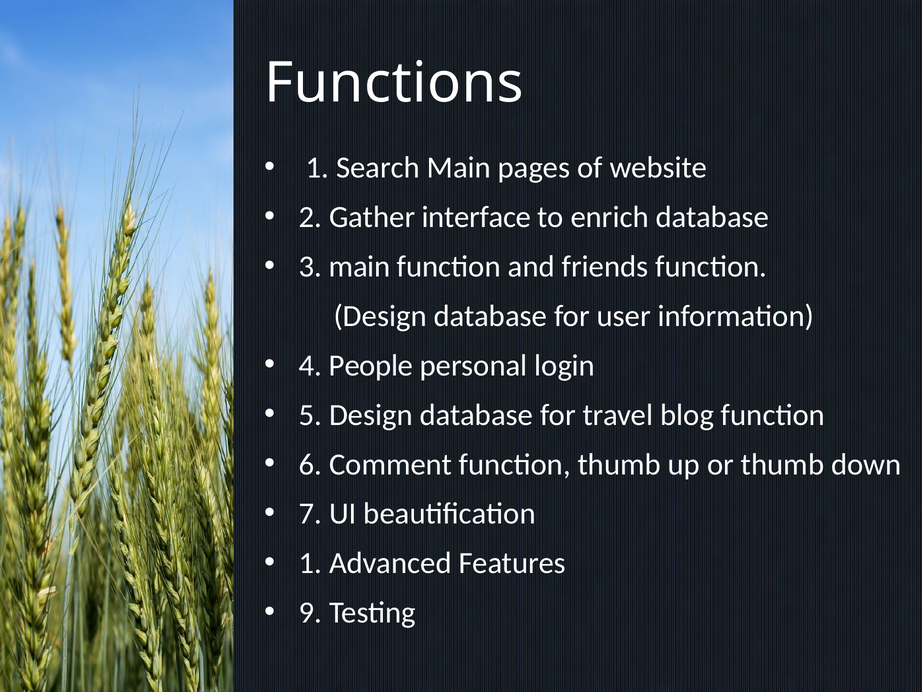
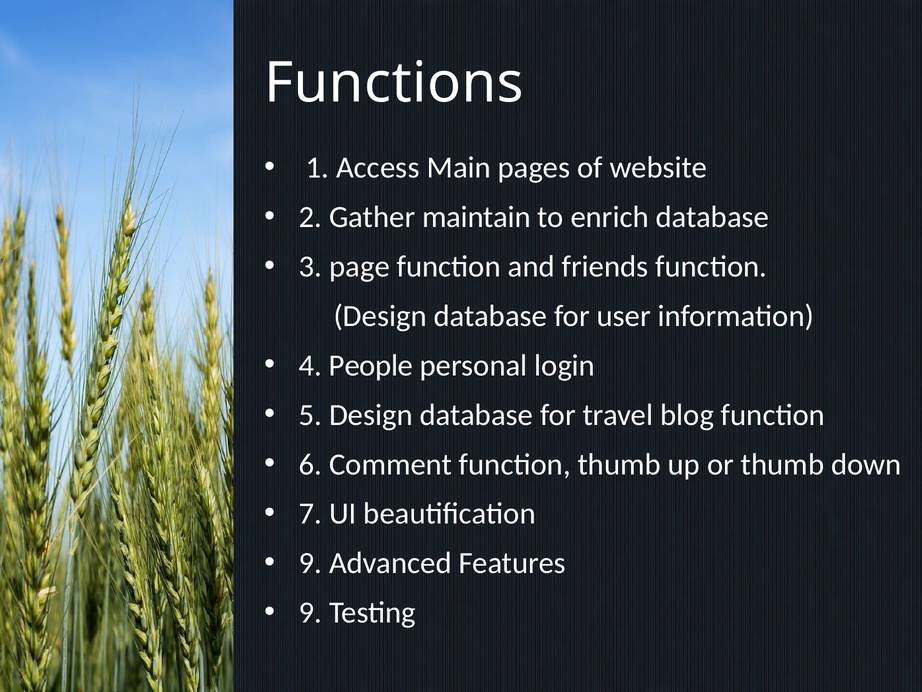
Search: Search -> Access (378, 168)
interface: interface -> maintain (476, 217)
3 main: main -> page (359, 266)
1: 1 -> 9 (310, 563)
